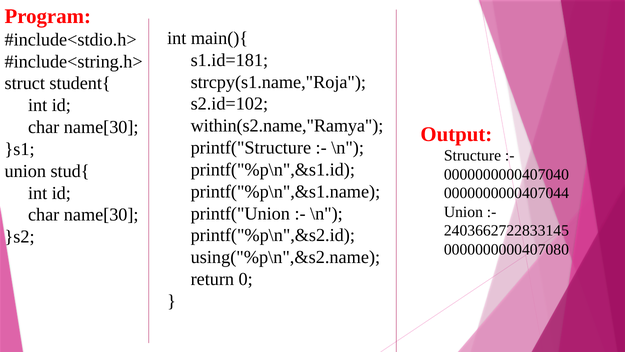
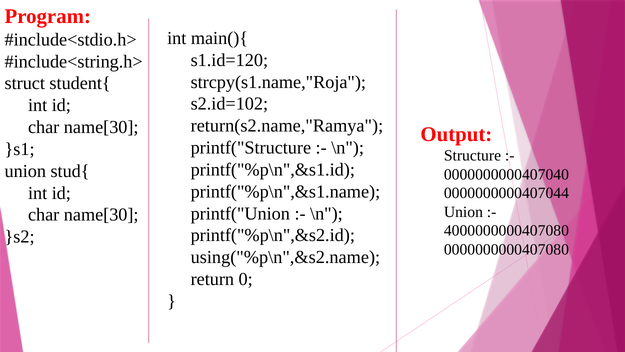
s1.id=181: s1.id=181 -> s1.id=120 (229, 60)
within(s2.name,"Ramya: within(s2.name,"Ramya -> return(s2.name,"Ramya (287, 126)
2403662722833145: 2403662722833145 -> 4000000000407080 (506, 231)
